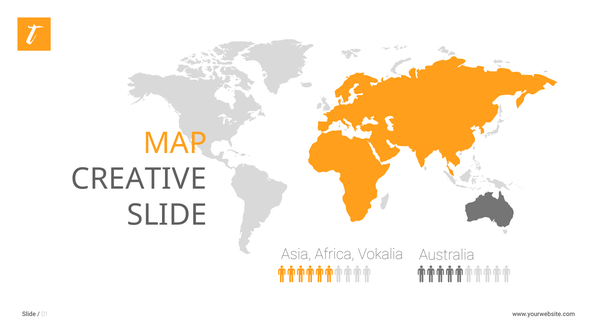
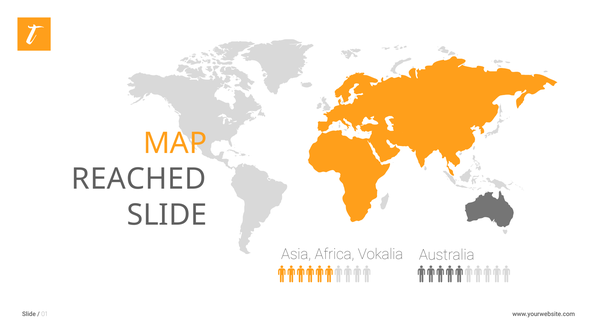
CREATIVE: CREATIVE -> REACHED (139, 179)
